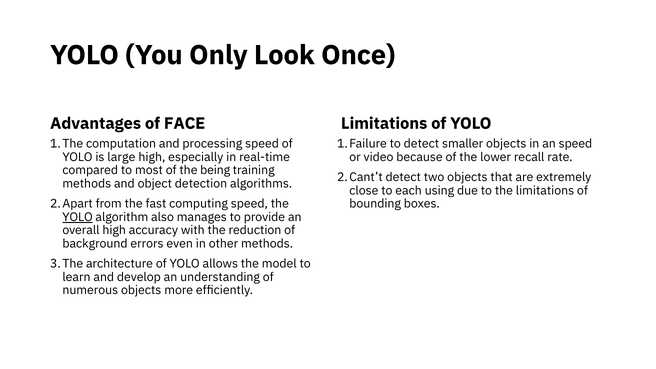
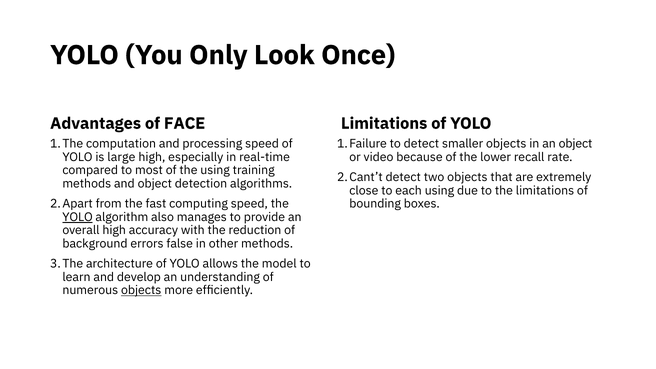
an speed: speed -> object (576, 144)
the being: being -> using (215, 170)
even: even -> false (180, 244)
objects underline: none -> present (141, 290)
